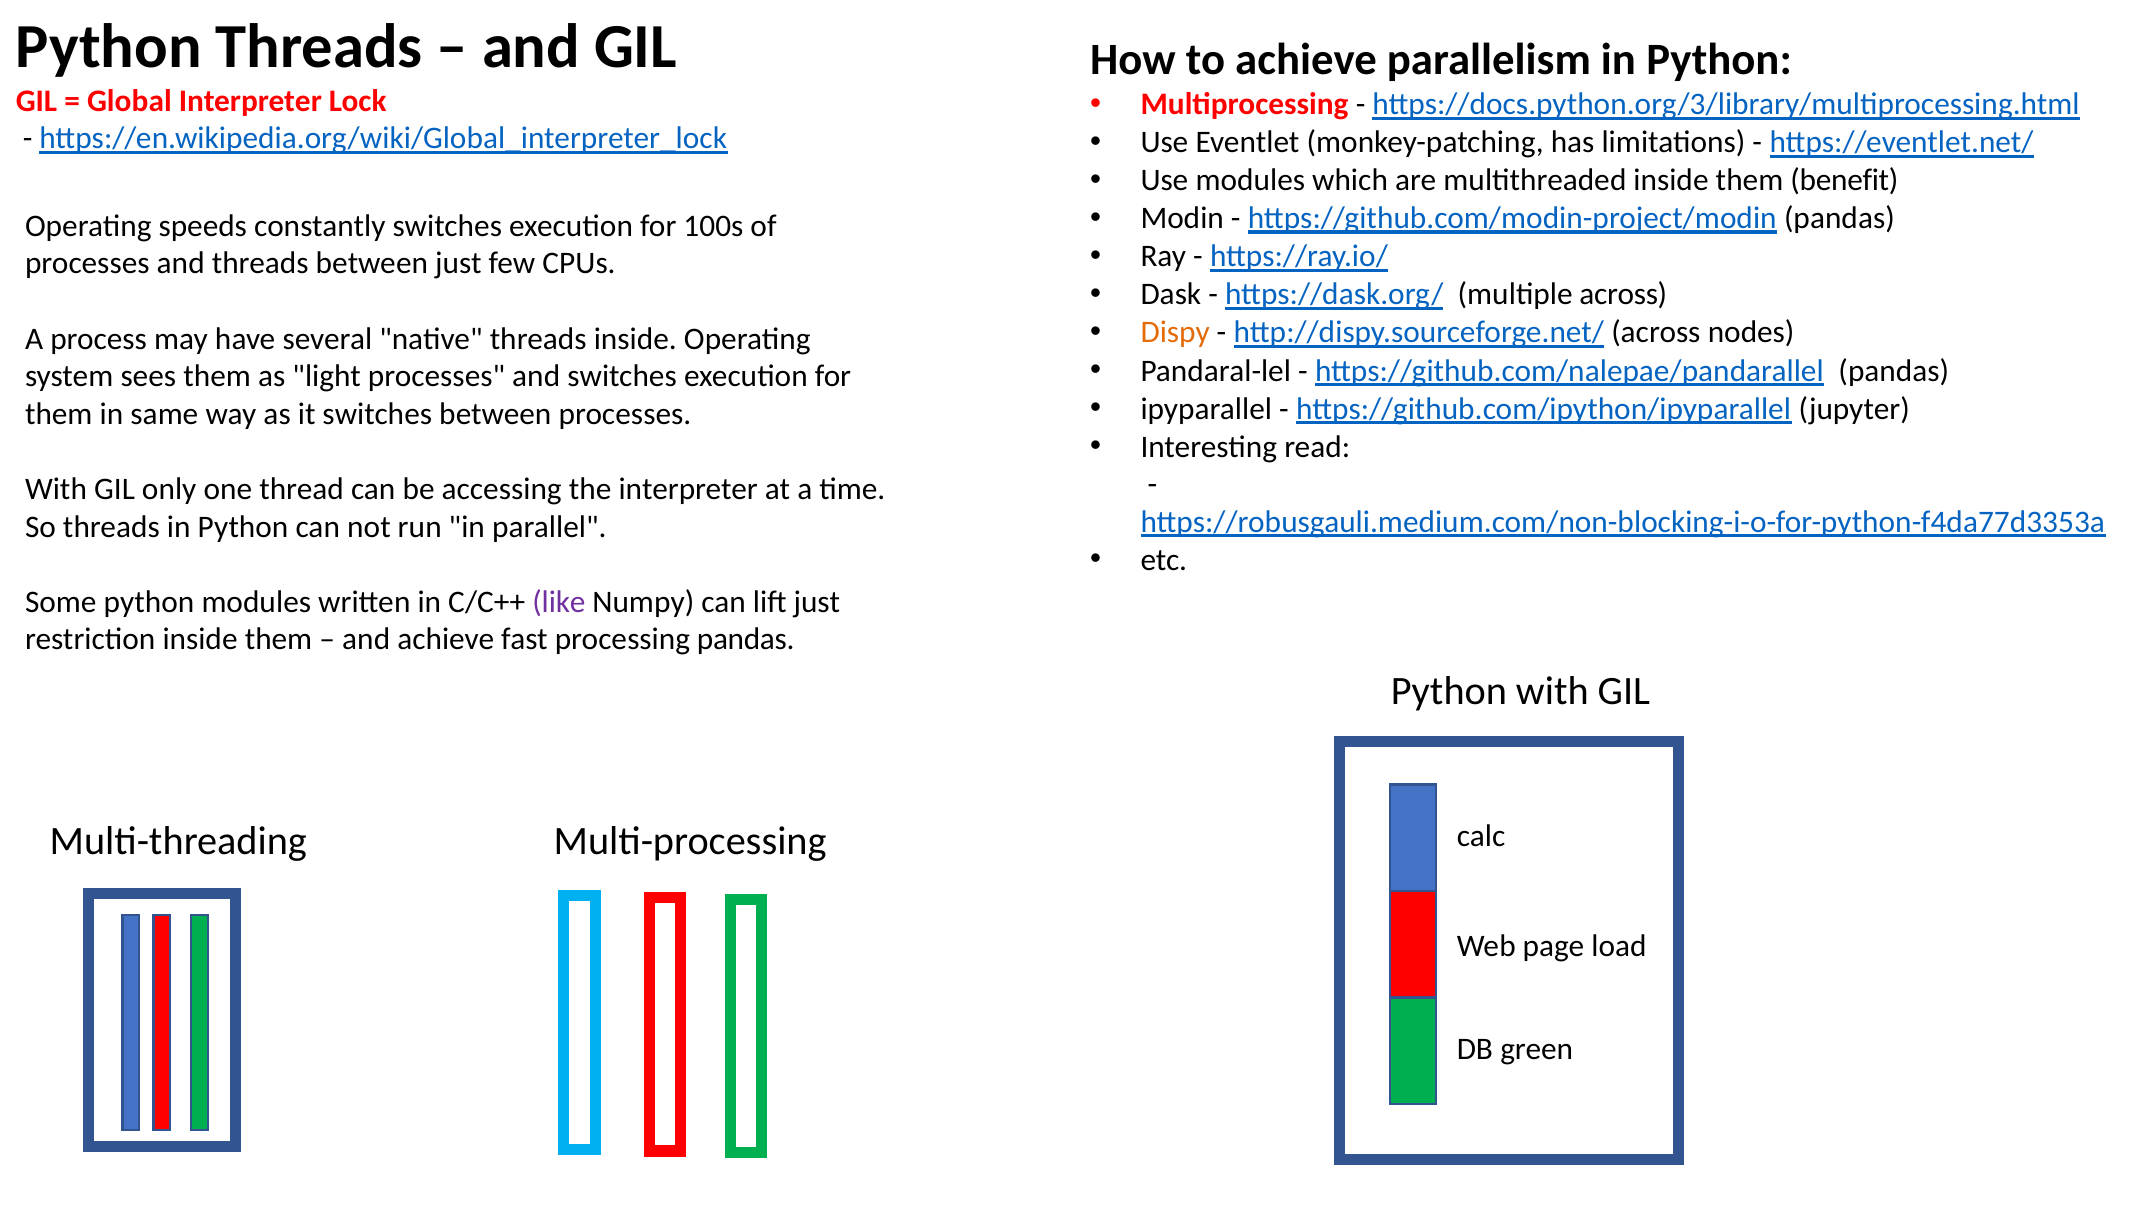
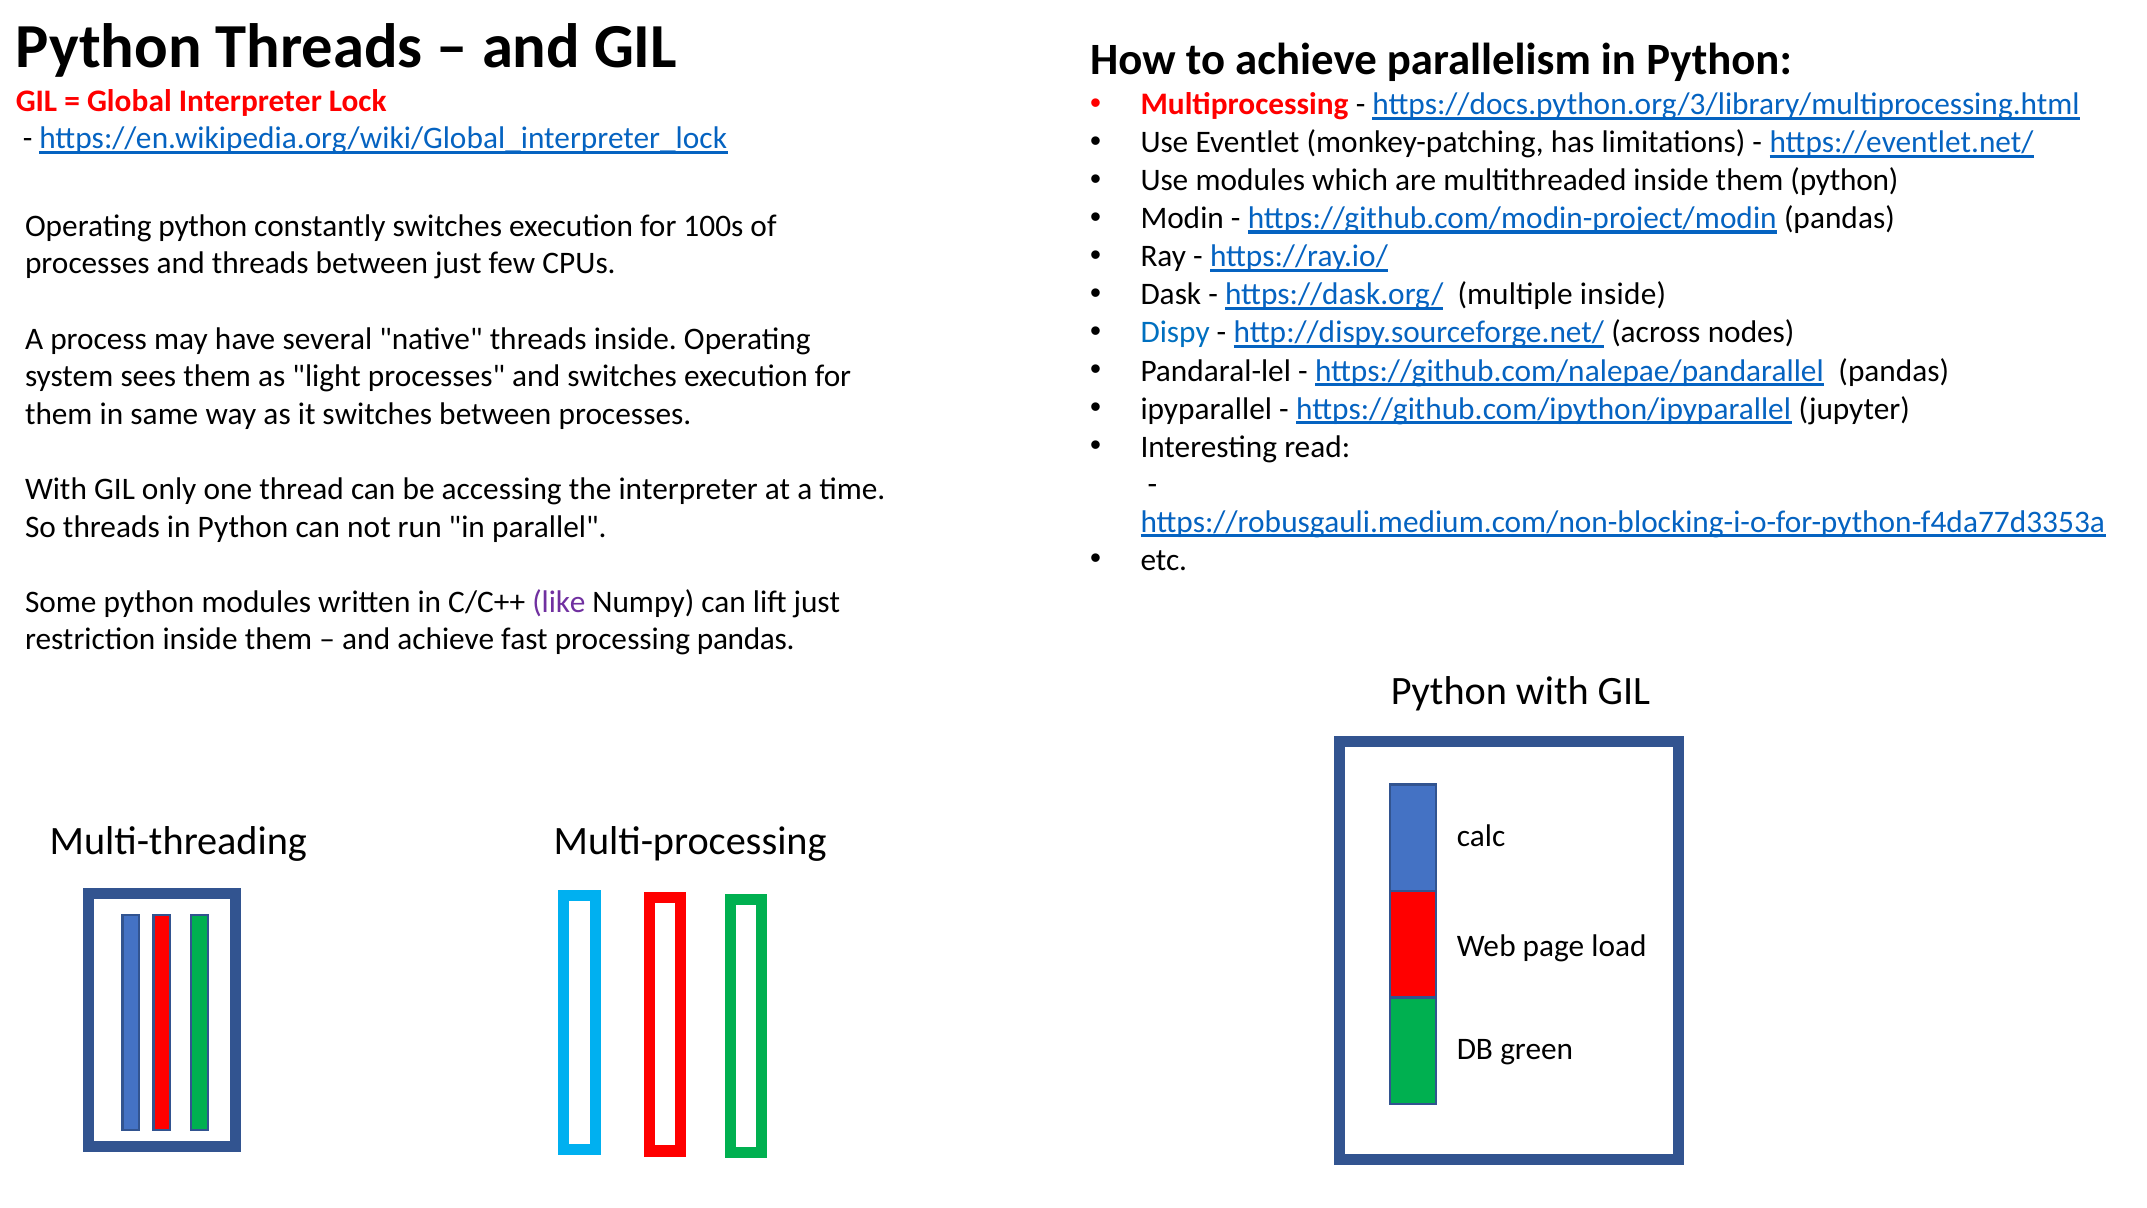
them benefit: benefit -> python (1844, 181)
Operating speeds: speeds -> python (203, 226)
multiple across: across -> inside (1623, 294)
Dispy colour: orange -> blue (1175, 333)
